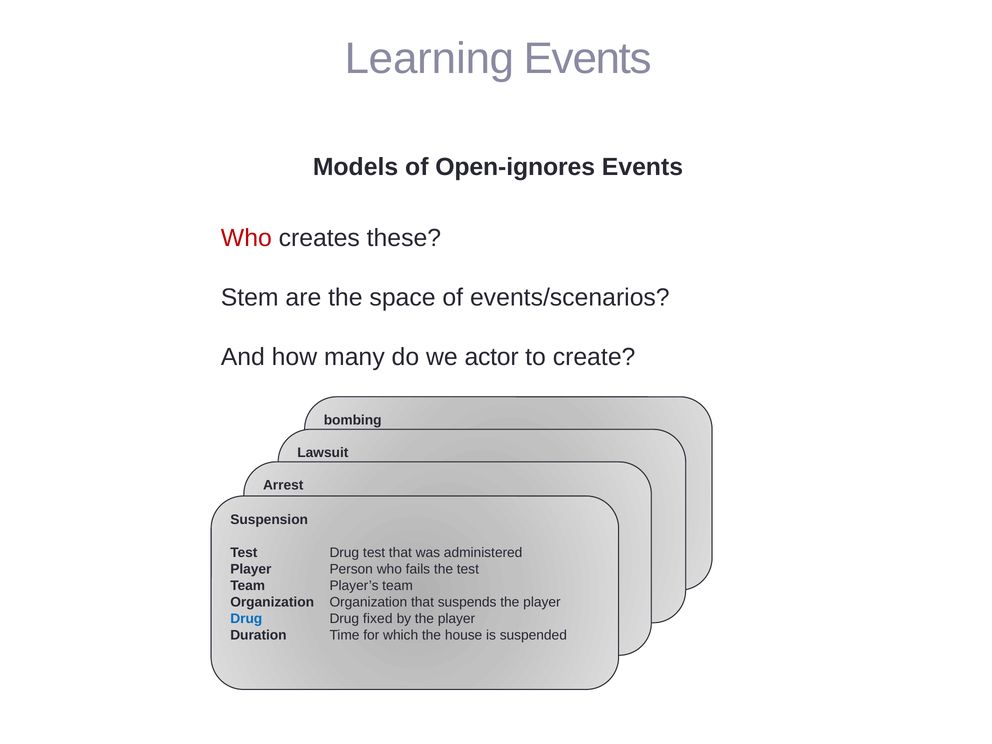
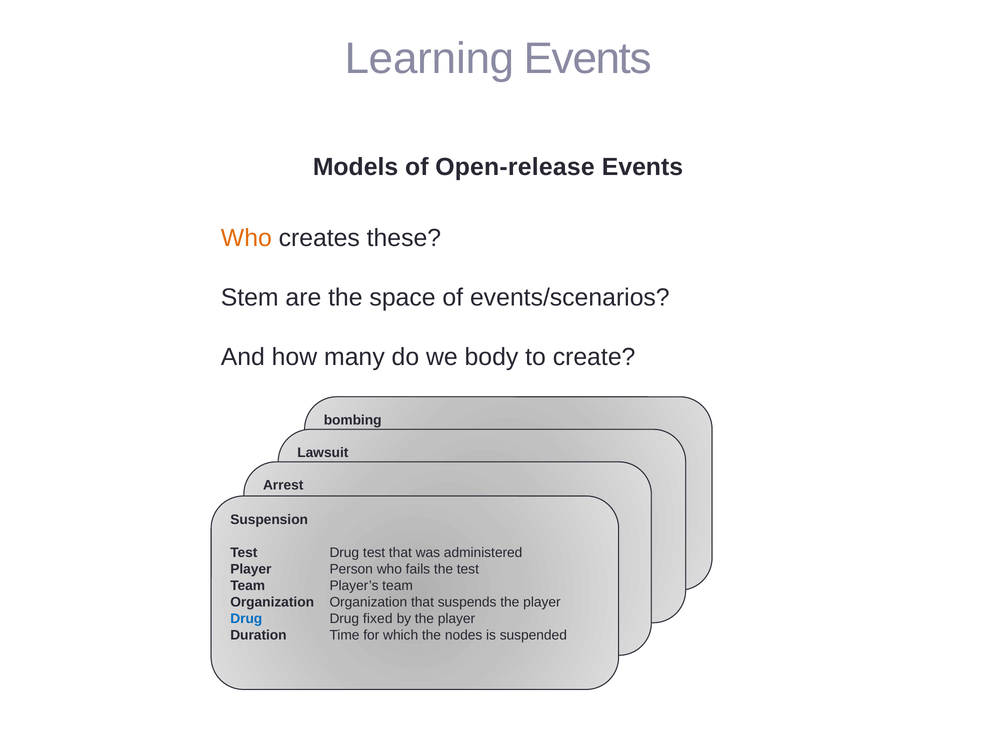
Open-ignores: Open-ignores -> Open-release (515, 167)
Who colour: red -> orange (246, 238)
actor: actor -> body (491, 357)
house: house -> nodes (464, 635)
